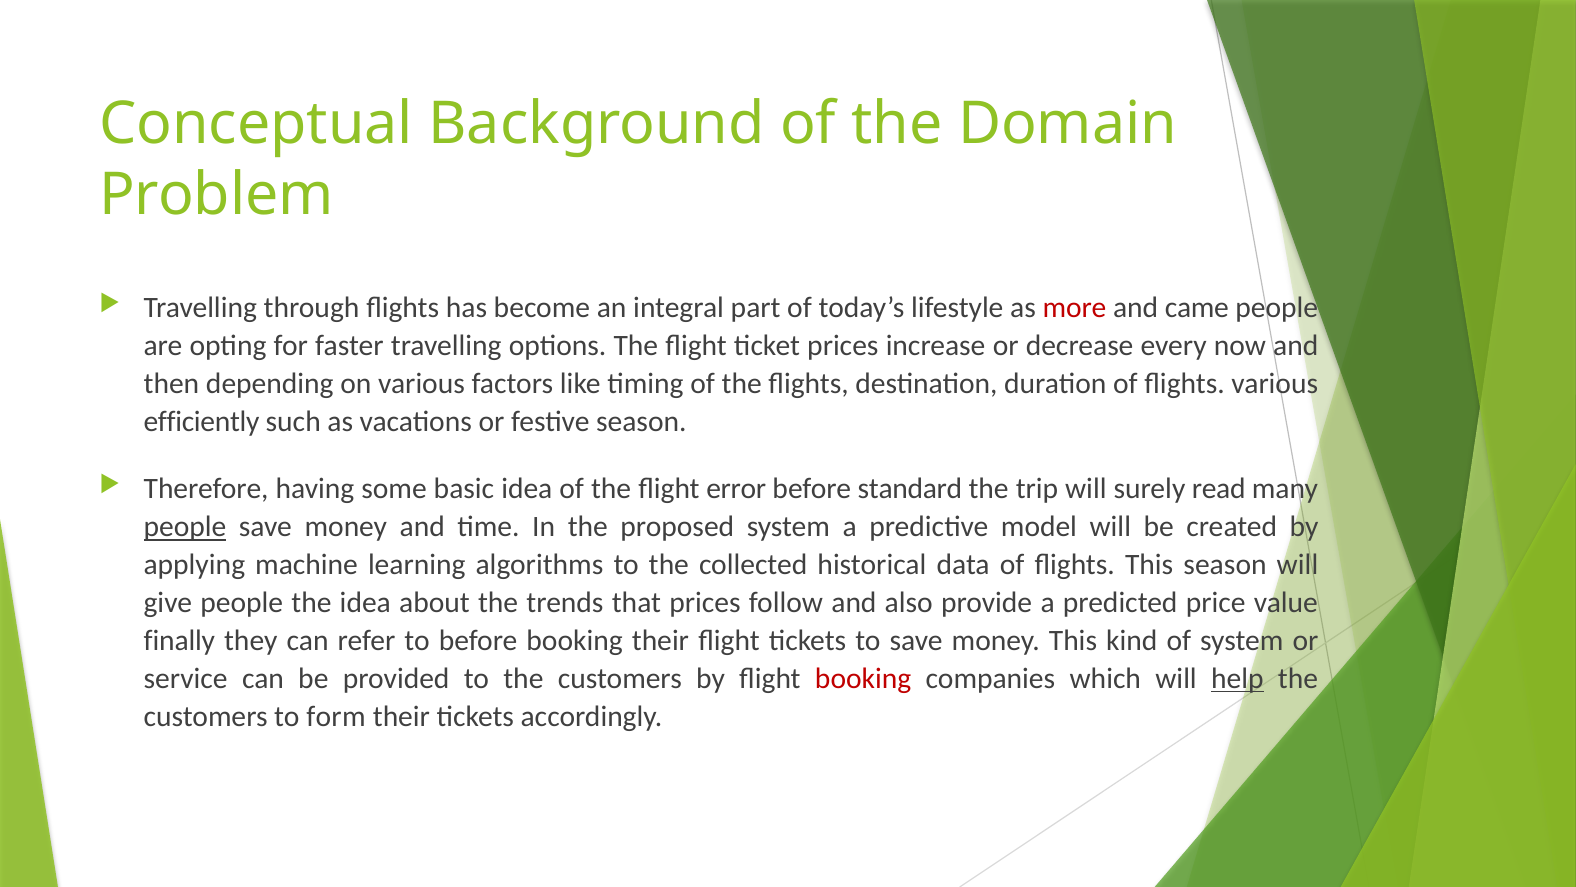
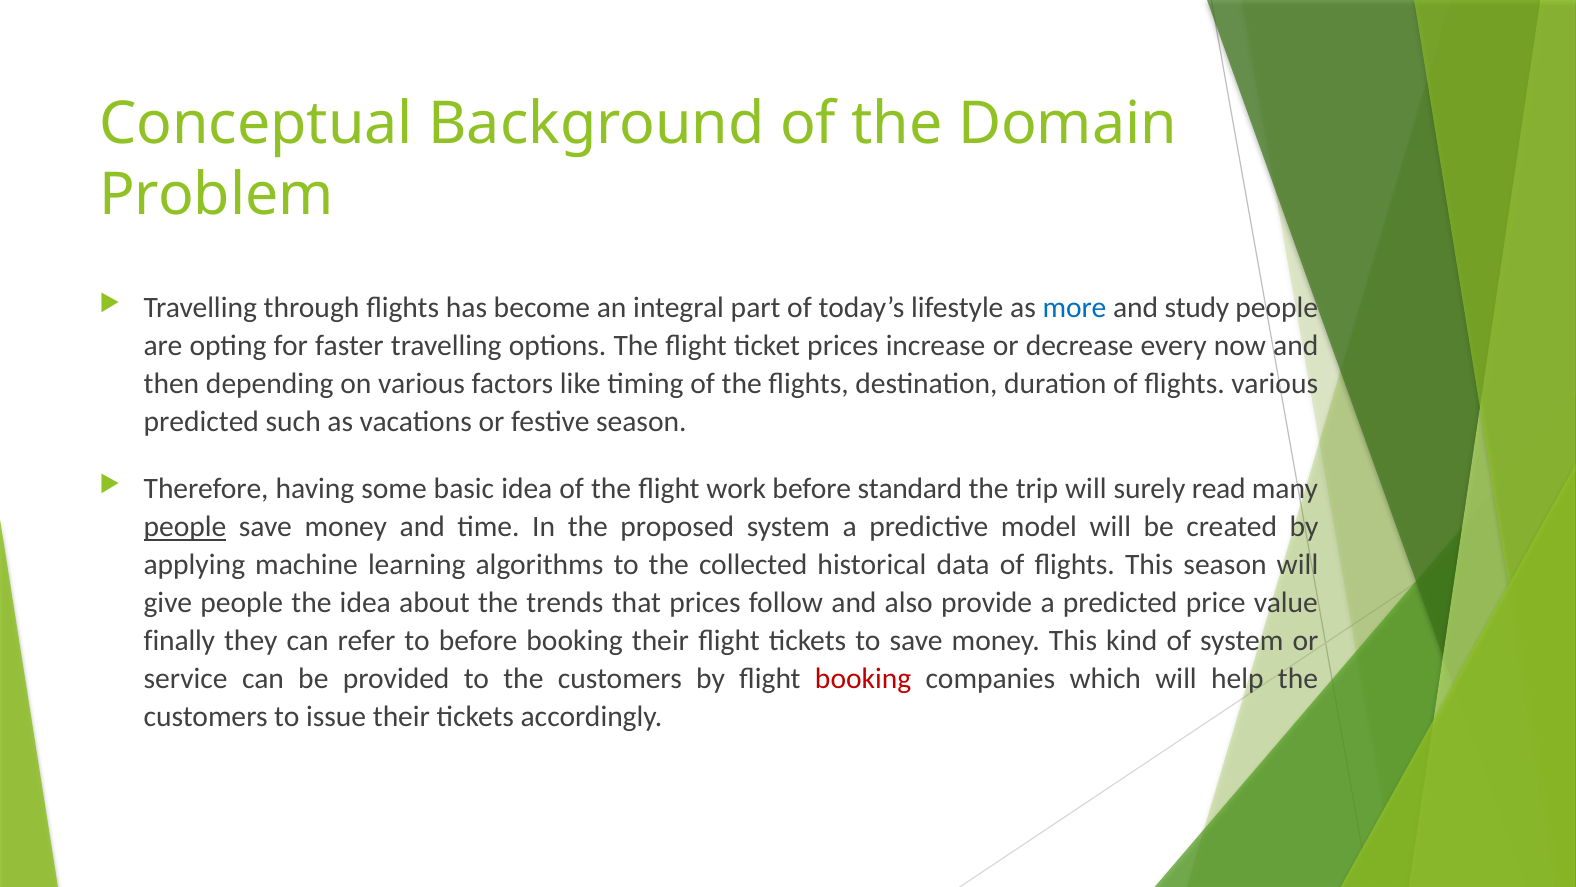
more colour: red -> blue (1074, 307)
came: came -> study (1197, 307)
efficiently: efficiently -> predicted (201, 421)
error: error -> work (736, 489)
help underline: present -> none (1237, 678)
form: form -> issue (336, 716)
